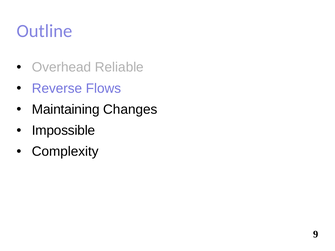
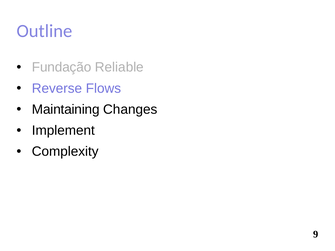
Overhead: Overhead -> Fundação (62, 67)
Impossible: Impossible -> Implement (63, 131)
